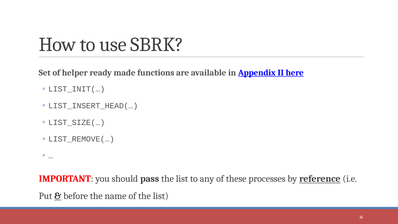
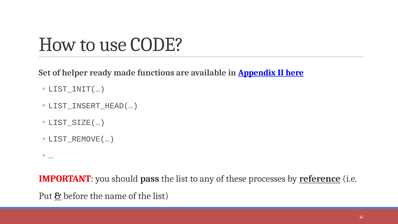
SBRK: SBRK -> CODE (157, 45)
